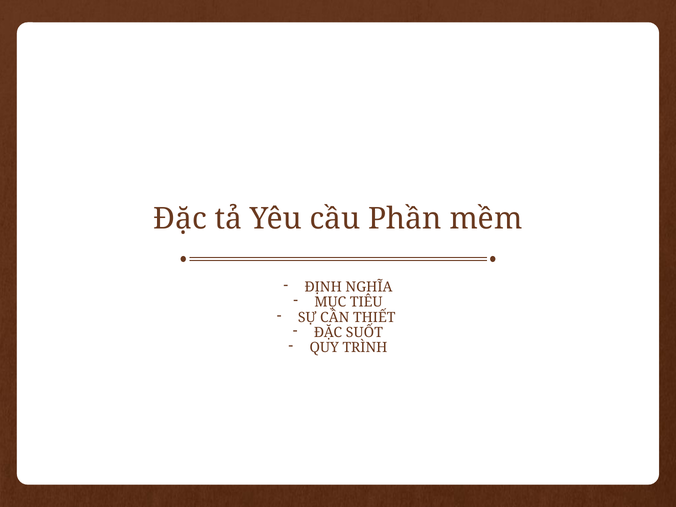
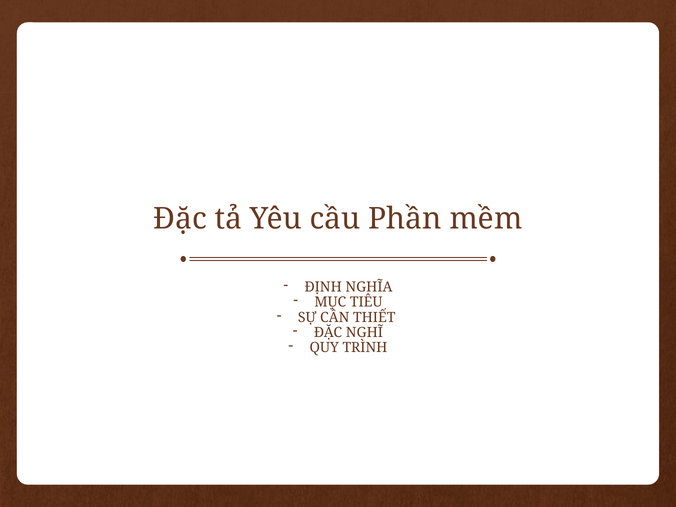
SUỐT: SUỐT -> NGHĨ (364, 333)
